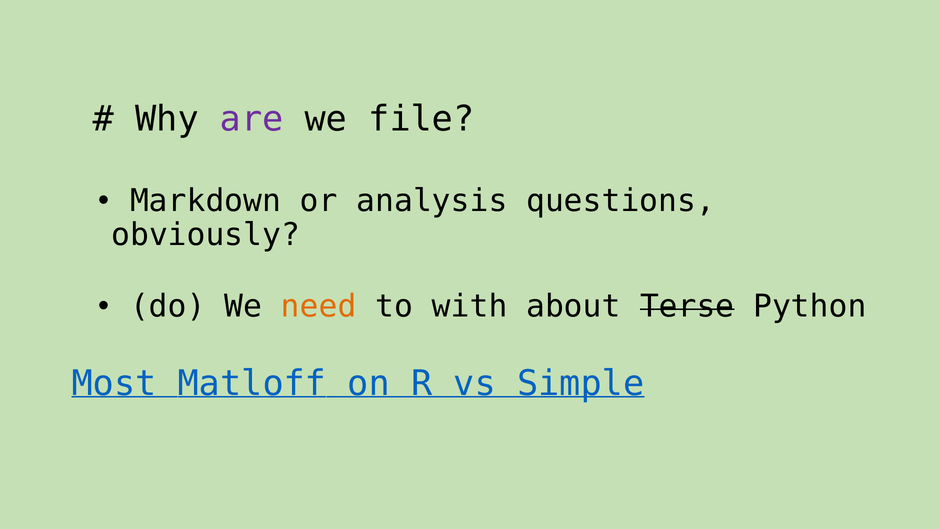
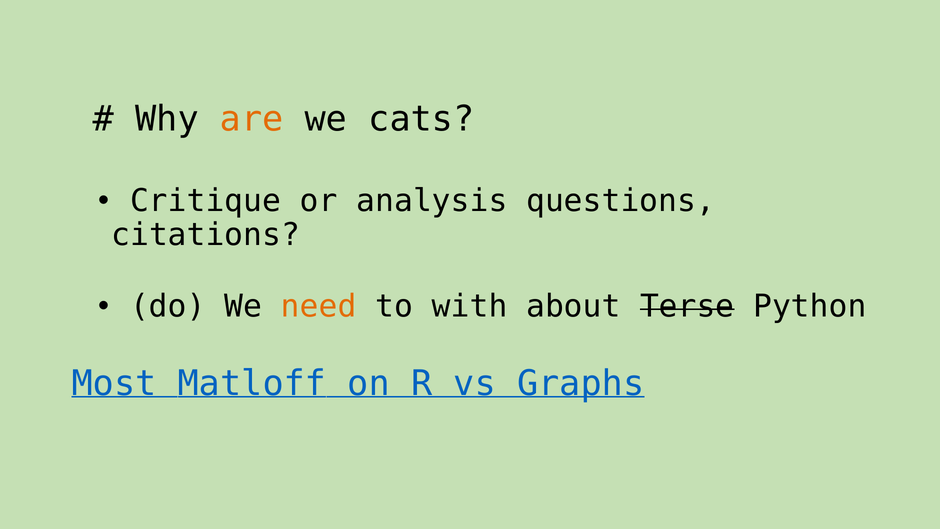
are colour: purple -> orange (252, 119)
file: file -> cats (421, 119)
Markdown: Markdown -> Critique (206, 201)
obviously: obviously -> citations (206, 235)
Simple: Simple -> Graphs (581, 383)
